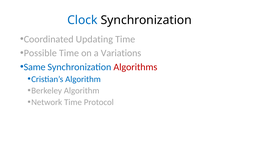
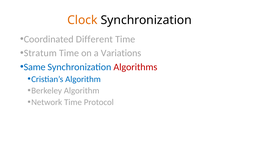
Clock colour: blue -> orange (82, 20)
Updating: Updating -> Different (94, 39)
Possible: Possible -> Stratum (40, 53)
